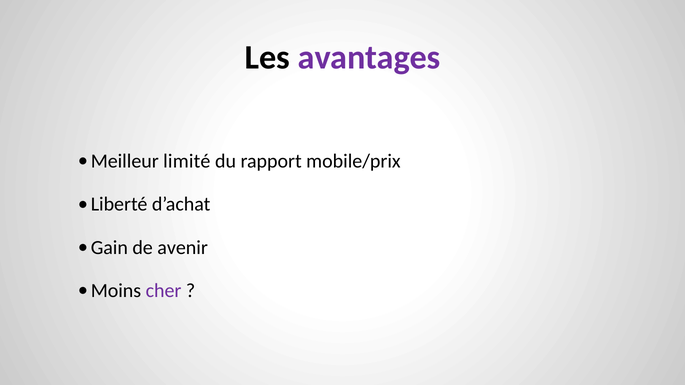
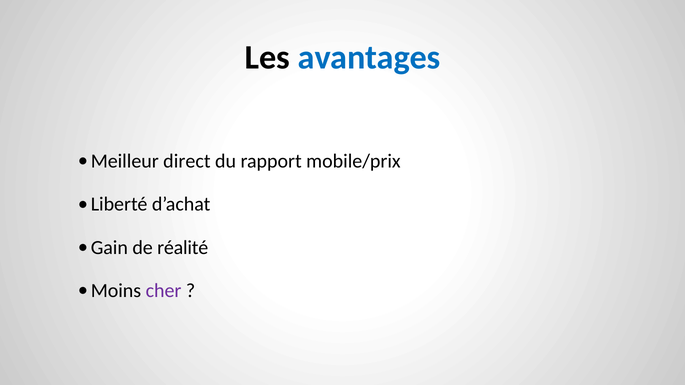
avantages colour: purple -> blue (369, 58)
limité: limité -> direct (187, 161)
avenir: avenir -> réalité (183, 248)
